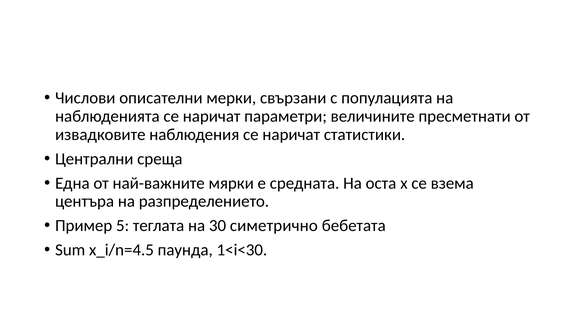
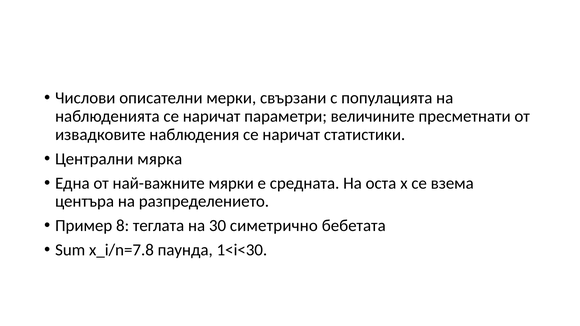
среща: среща -> мярка (160, 159)
5: 5 -> 8 (123, 226)
x_i/n=4.5: x_i/n=4.5 -> x_i/n=7.8 (121, 250)
